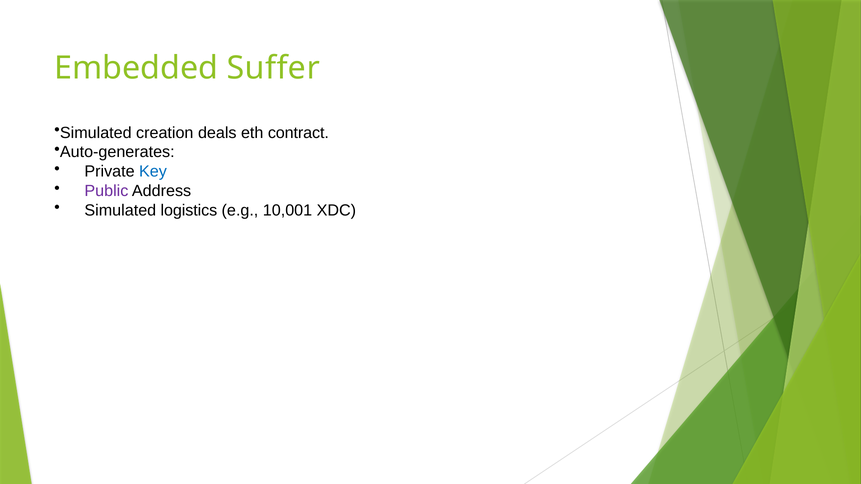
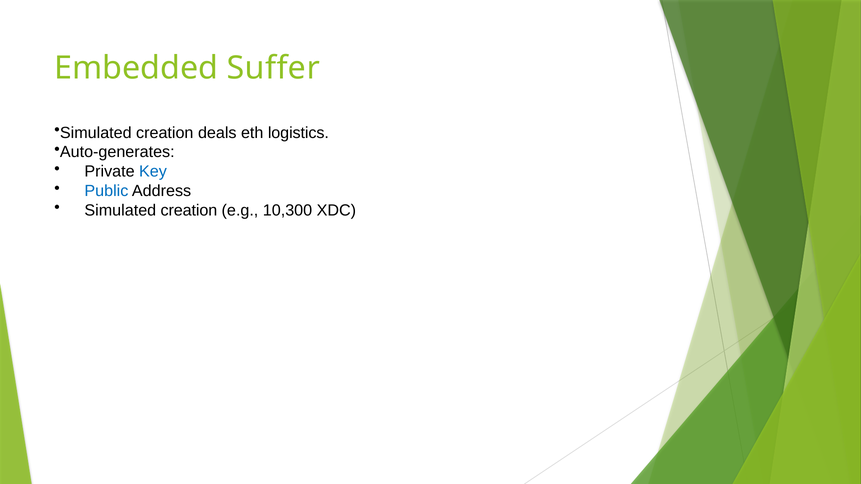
contract: contract -> logistics (298, 133)
Public colour: purple -> blue (106, 191)
logistics: logistics -> creation (189, 210)
10,001: 10,001 -> 10,300 (288, 210)
